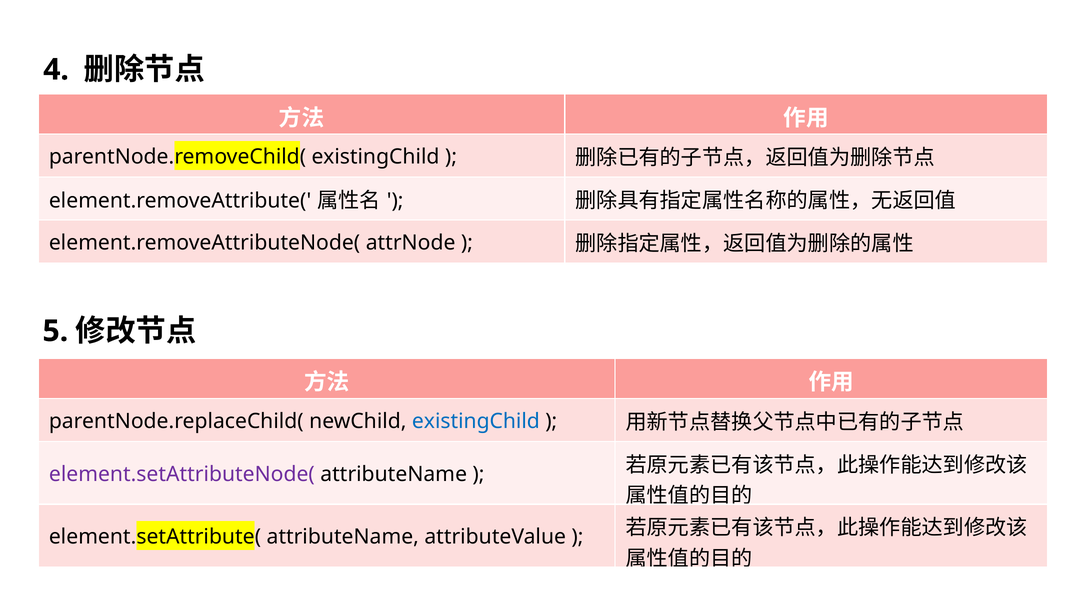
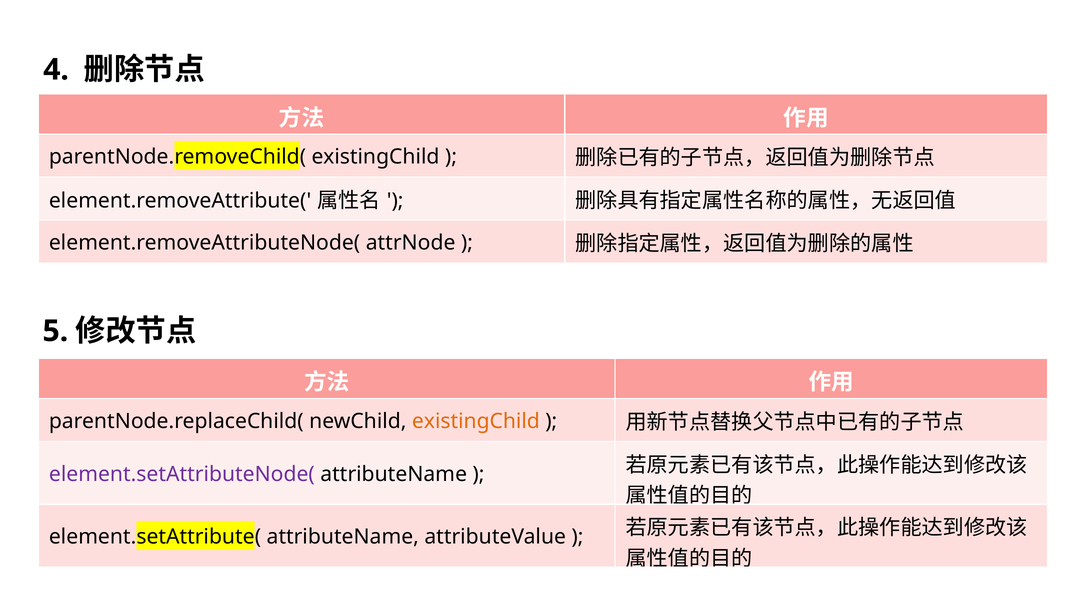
existingChild colour: blue -> orange (476, 421)
